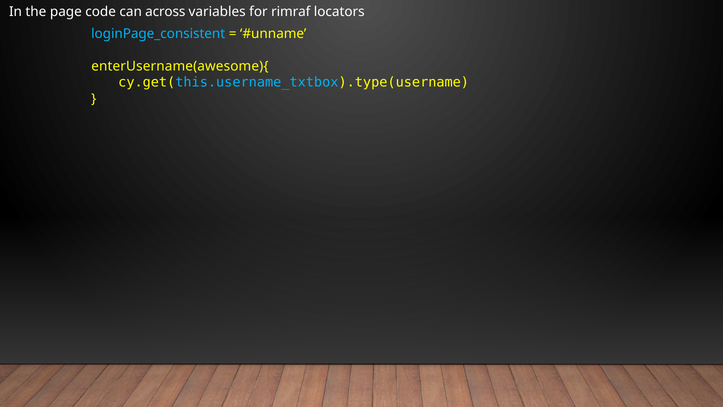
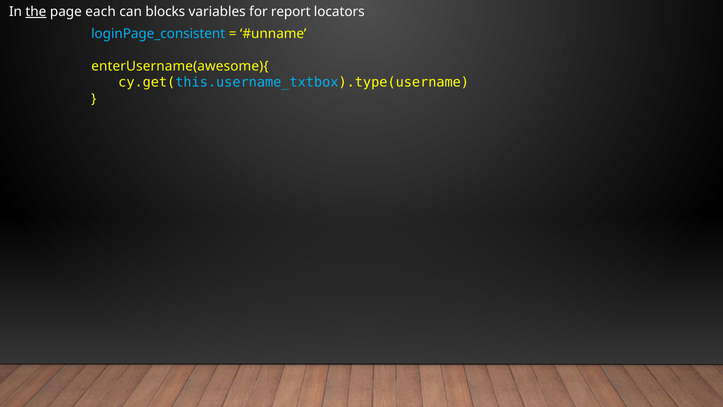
the underline: none -> present (36, 12)
code: code -> each (101, 12)
across: across -> blocks (165, 12)
rimraf: rimraf -> report (291, 12)
